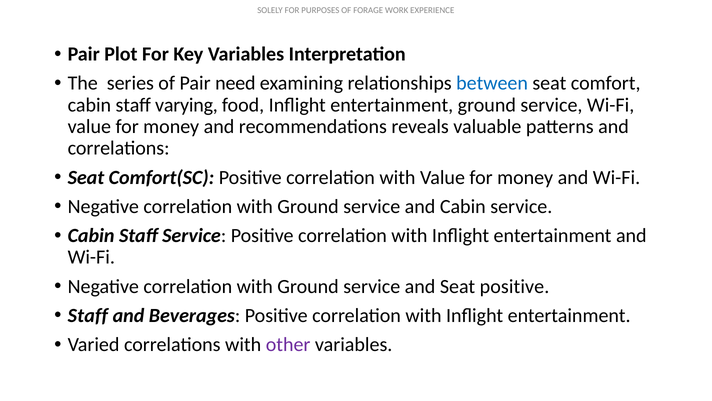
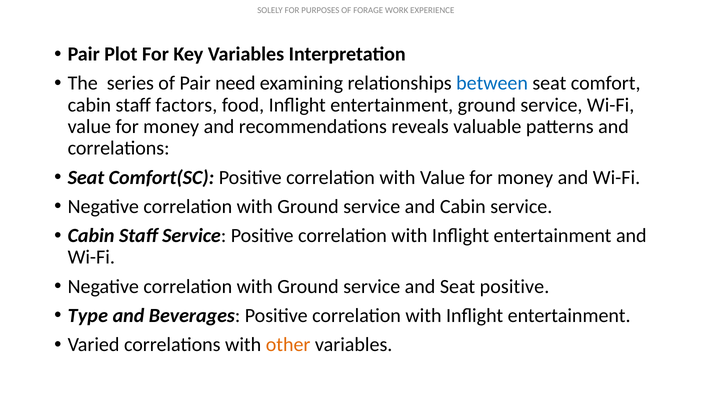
varying: varying -> factors (186, 105)
Staff: Staff -> Type (88, 315)
other colour: purple -> orange (288, 344)
